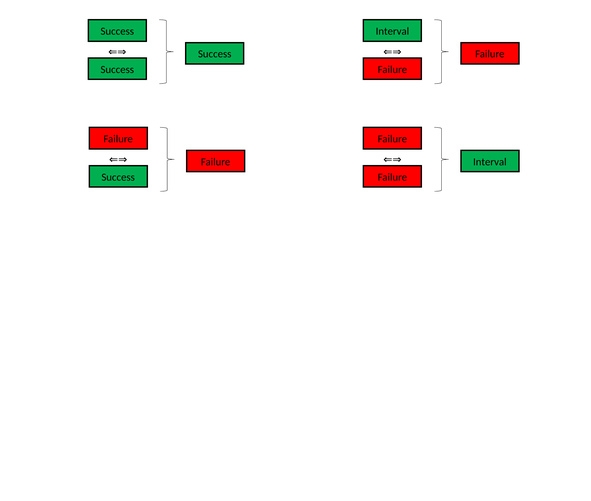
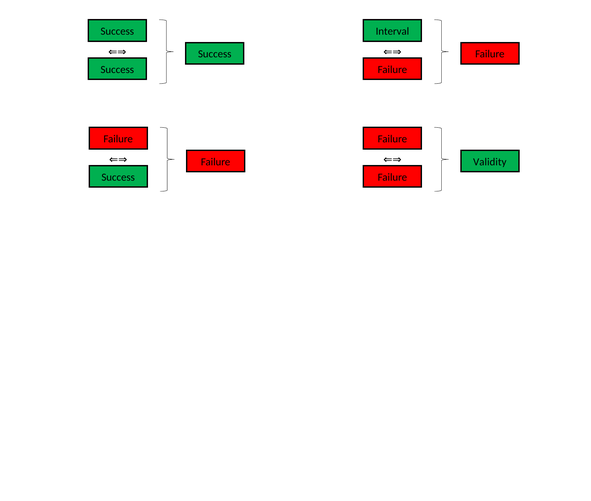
Interval: Interval -> Validity (490, 162)
